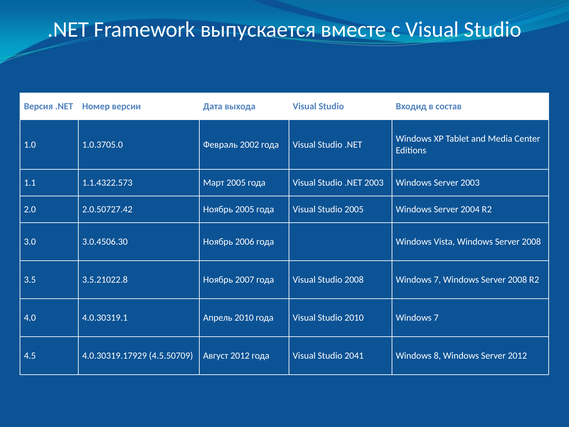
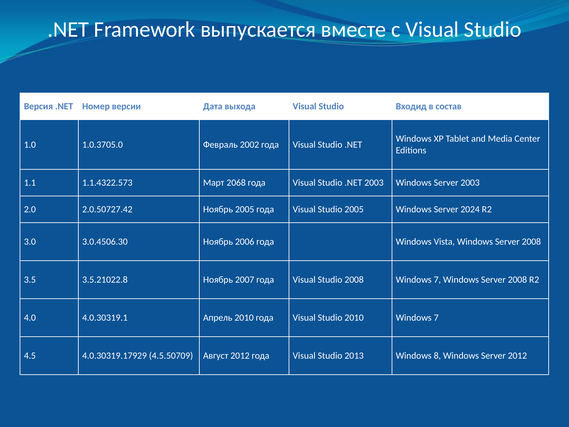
Март 2005: 2005 -> 2068 (236, 183)
2004: 2004 -> 2024 (470, 209)
2041: 2041 -> 2013 (354, 356)
